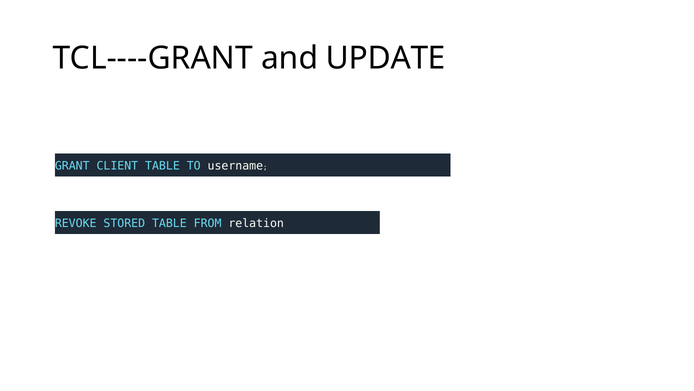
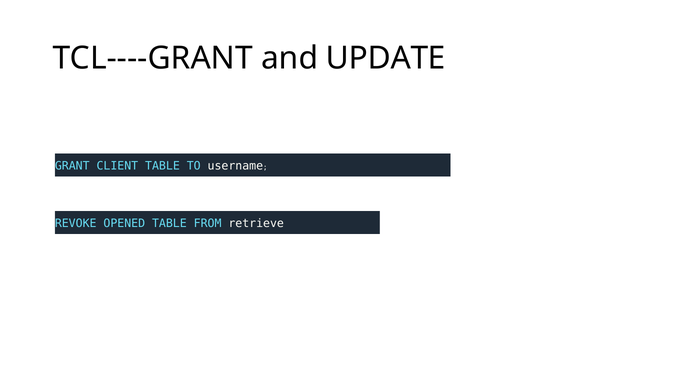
STORED: STORED -> OPENED (124, 223)
relation: relation -> retrieve (256, 223)
